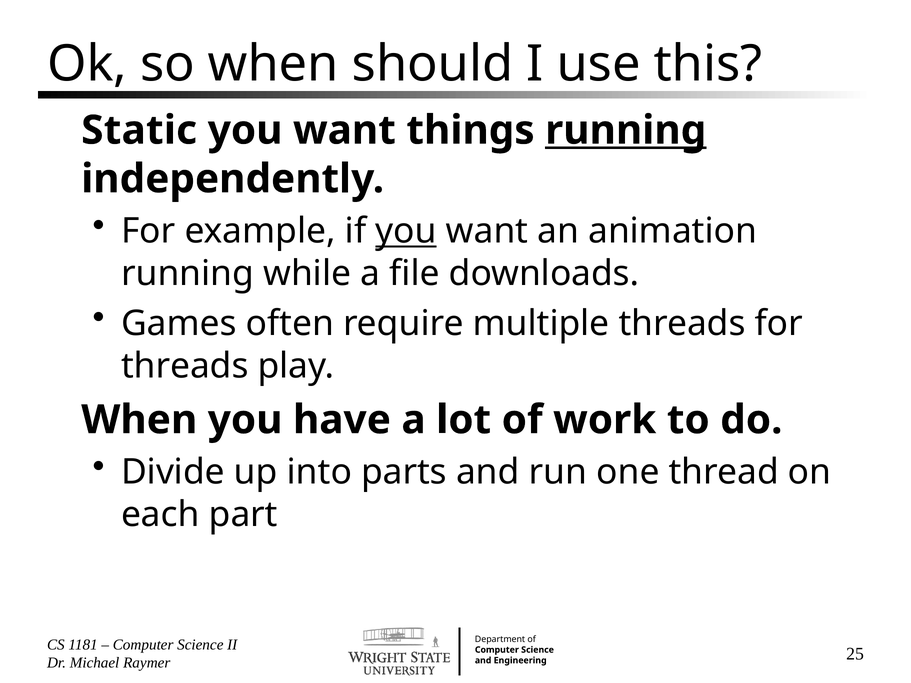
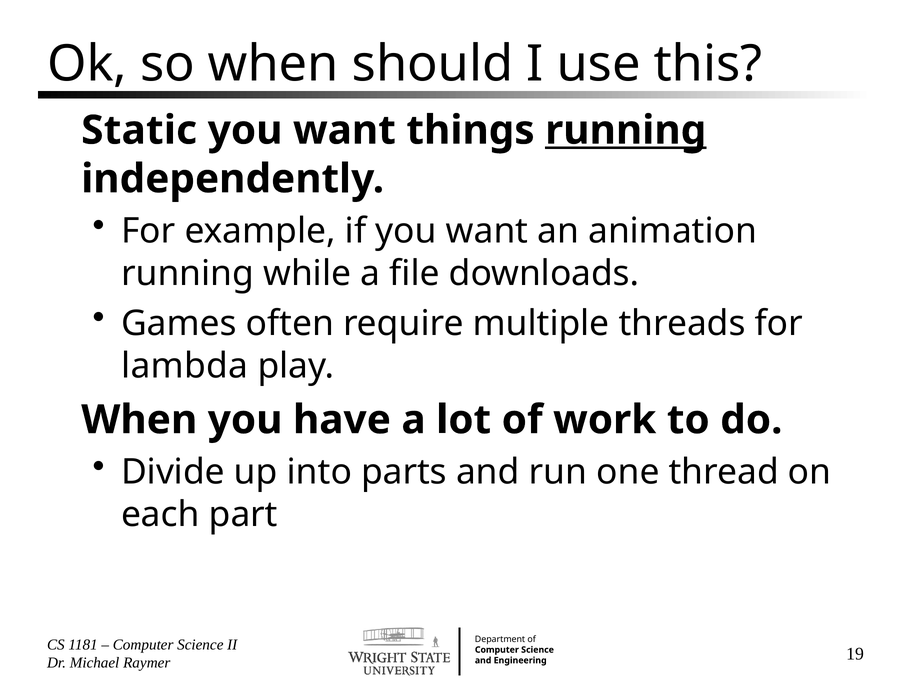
you underline: present -> none (406, 231)
threads: threads -> lambda (185, 366)
25: 25 -> 19 (855, 654)
